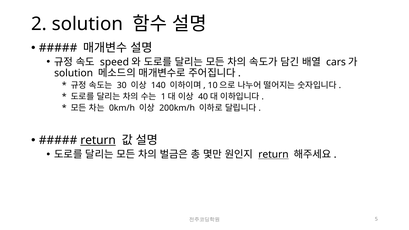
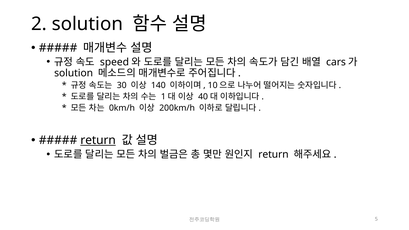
return underline: present -> none (273, 154)
